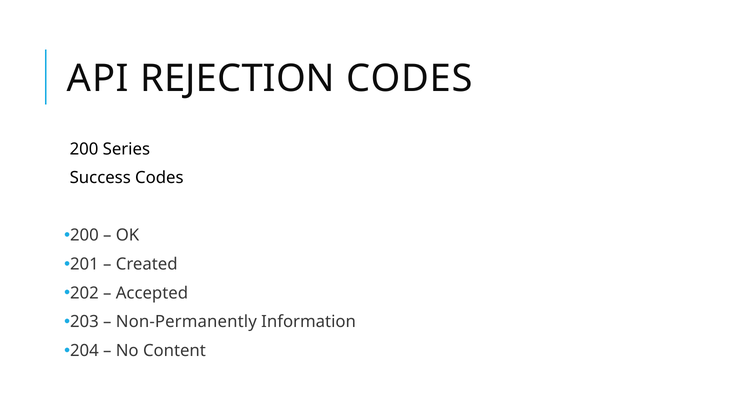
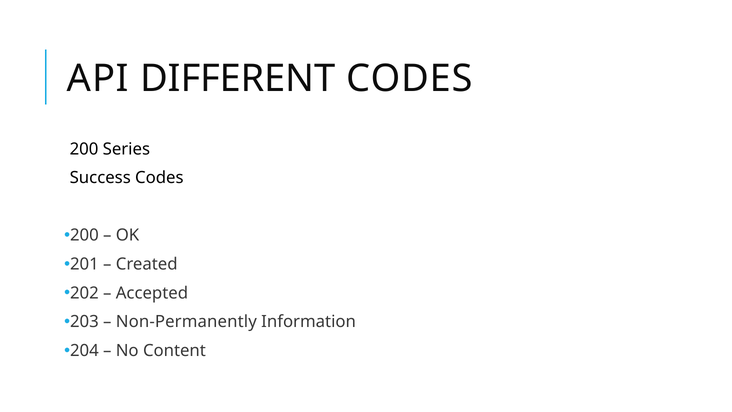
REJECTION: REJECTION -> DIFFERENT (238, 79)
